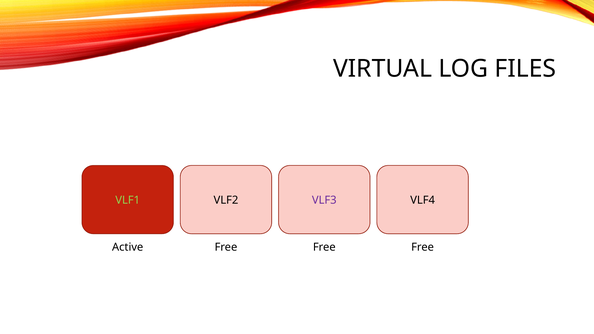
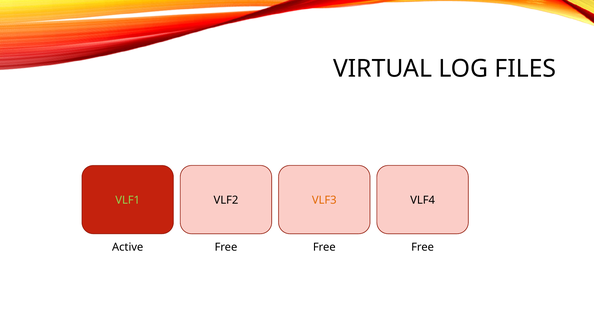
VLF3 colour: purple -> orange (324, 200)
